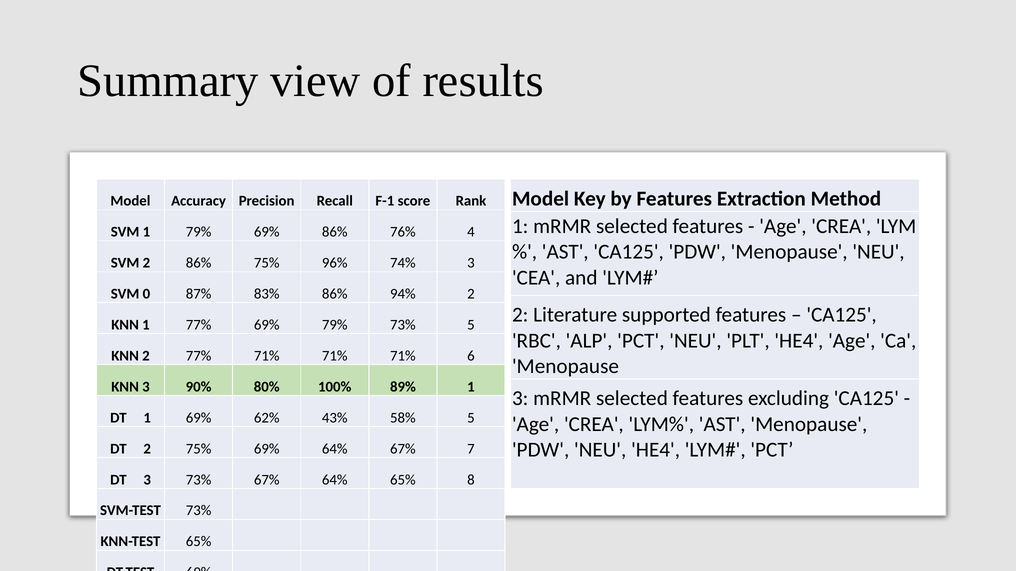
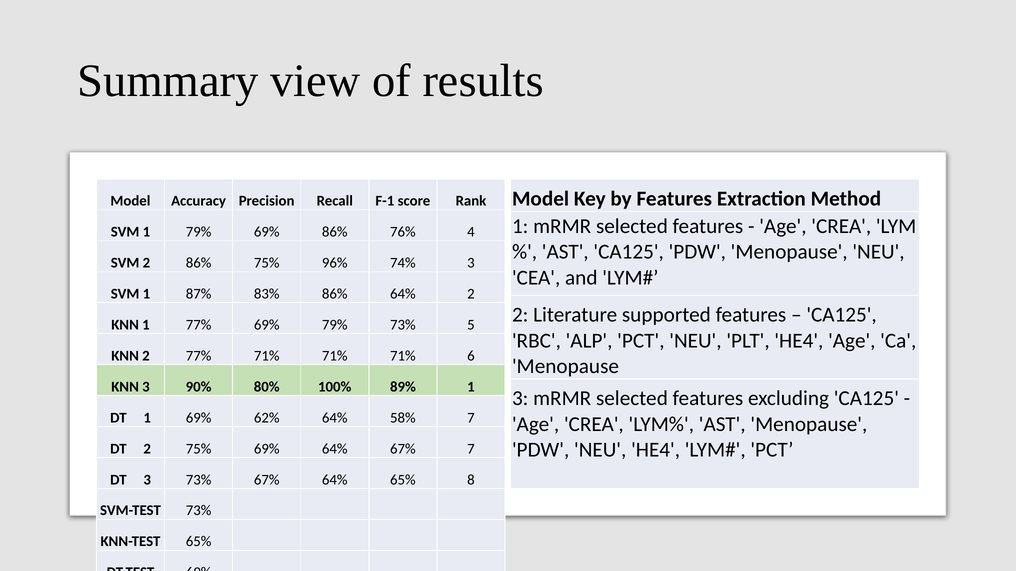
0: 0 -> 1 (146, 294)
86% 94%: 94% -> 64% (403, 294)
62% 43%: 43% -> 64% (335, 418)
58% 5: 5 -> 7 (471, 418)
